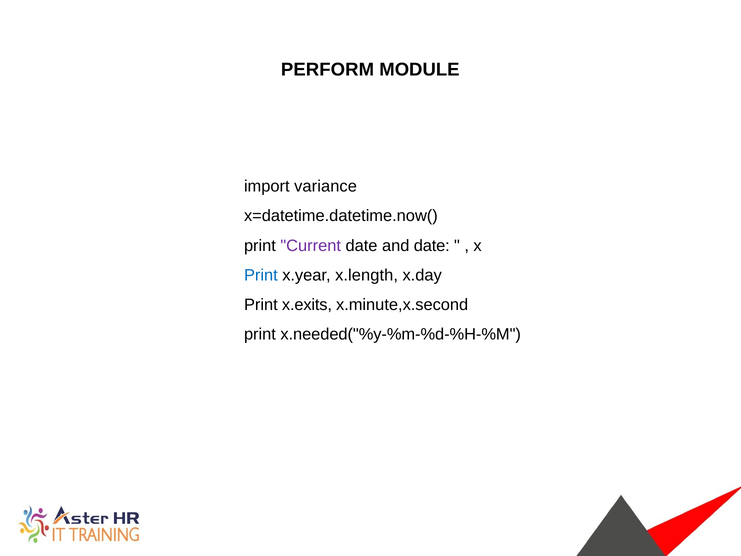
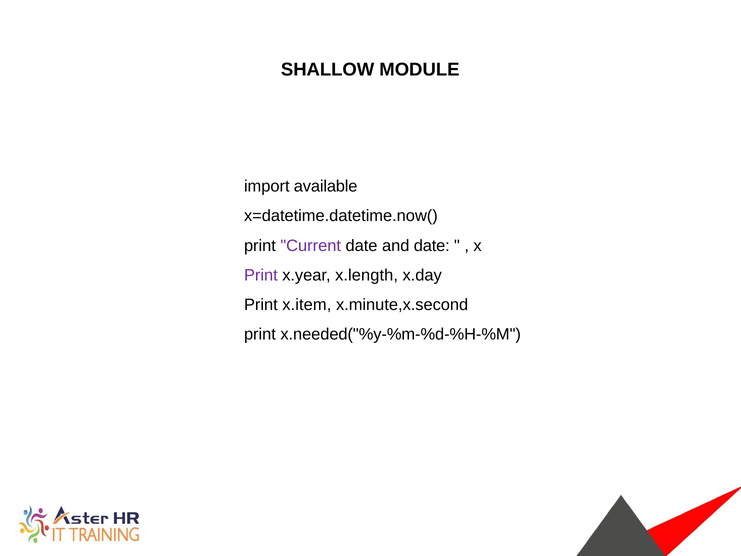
PERFORM: PERFORM -> SHALLOW (328, 70)
variance: variance -> available (326, 186)
Print colour: blue -> purple (261, 275)
x.exits: x.exits -> x.item (307, 305)
